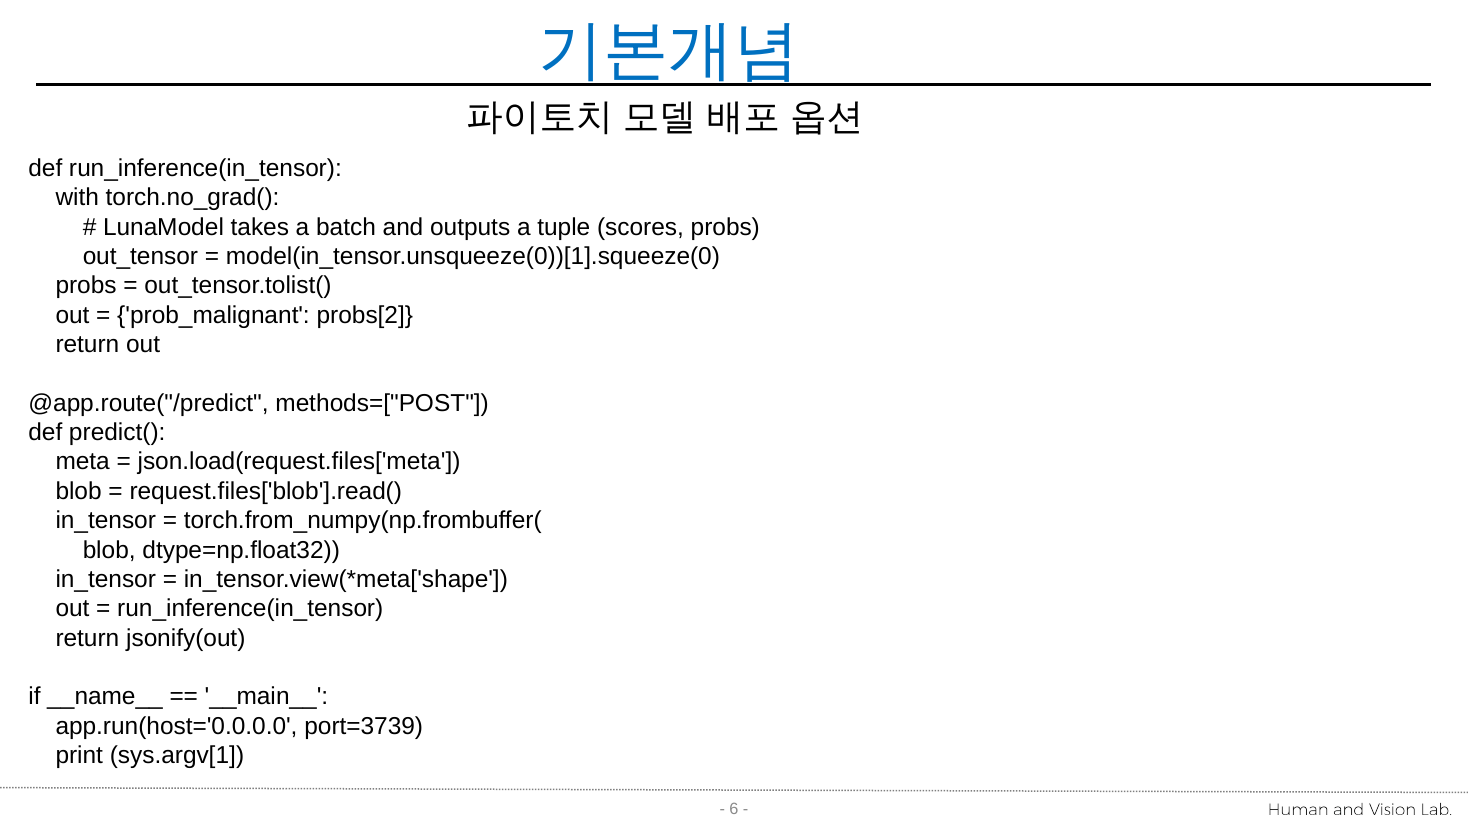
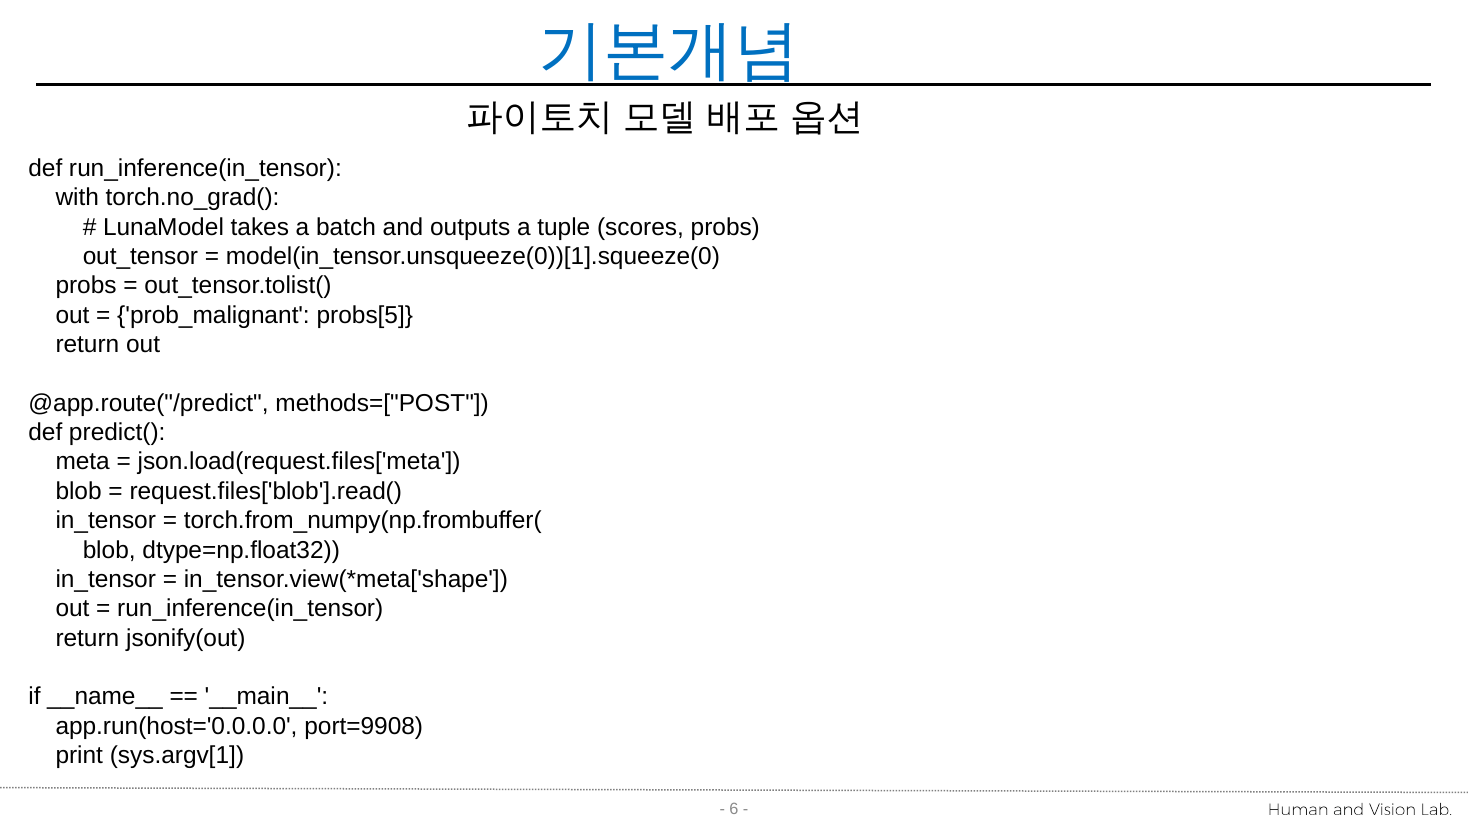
probs[2: probs[2 -> probs[5 (365, 315)
port=3739: port=3739 -> port=9908 (364, 726)
